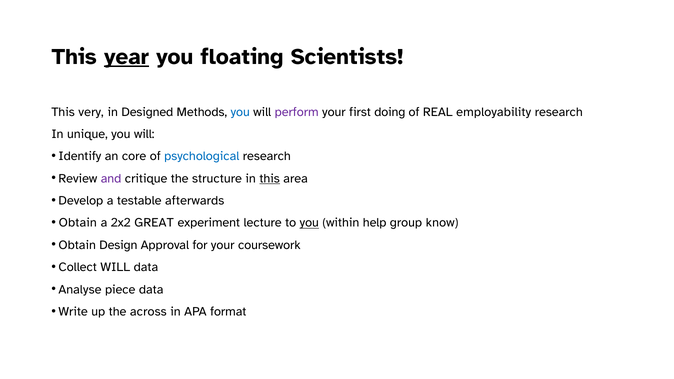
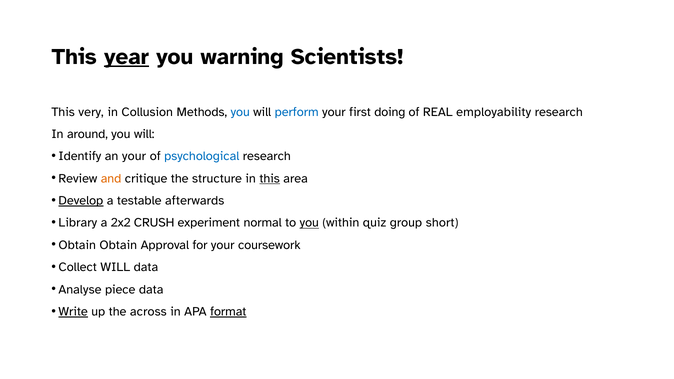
floating: floating -> warning (242, 57)
Designed: Designed -> Collusion (147, 112)
perform colour: purple -> blue (297, 112)
unique: unique -> around (87, 134)
an core: core -> your (134, 156)
and colour: purple -> orange (111, 178)
Develop underline: none -> present (81, 201)
Obtain: Obtain -> Library (78, 223)
GREAT: GREAT -> CRUSH (154, 223)
lecture: lecture -> normal (263, 223)
help: help -> quiz (375, 223)
know: know -> short (442, 223)
Obtain Design: Design -> Obtain (118, 245)
Write underline: none -> present (73, 312)
format underline: none -> present (228, 312)
